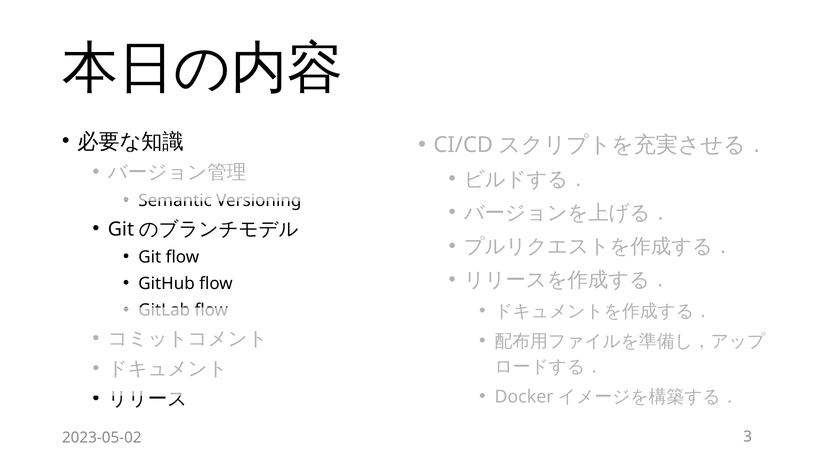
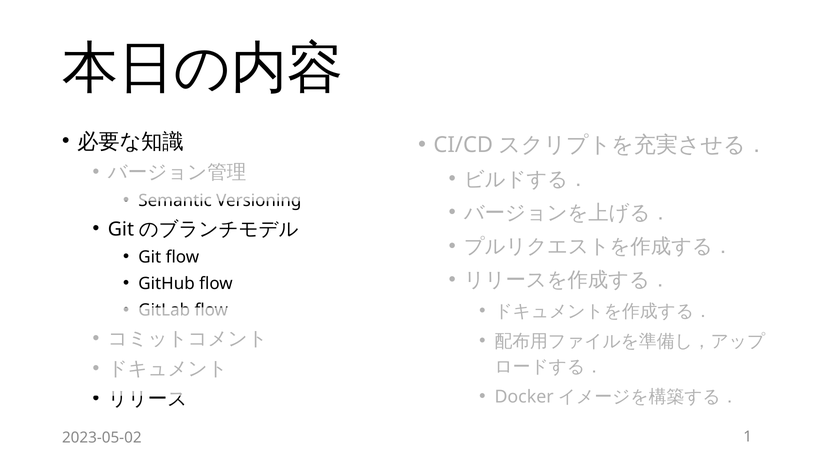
3: 3 -> 1 (748, 436)
